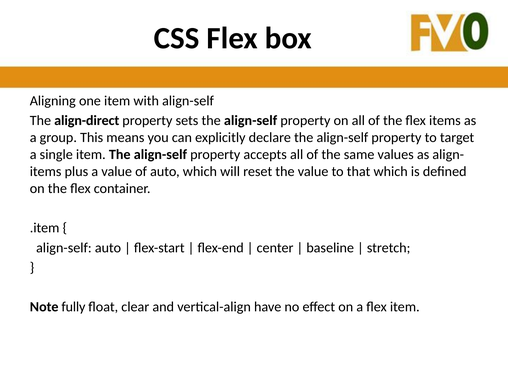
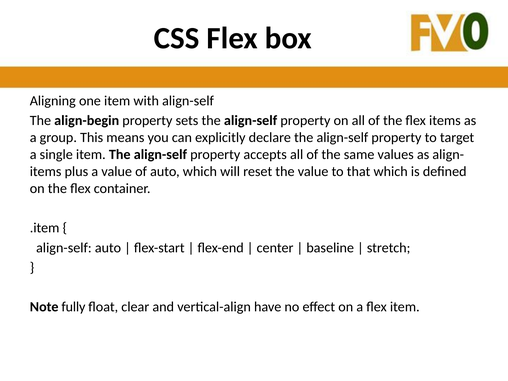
align-direct: align-direct -> align-begin (87, 121)
